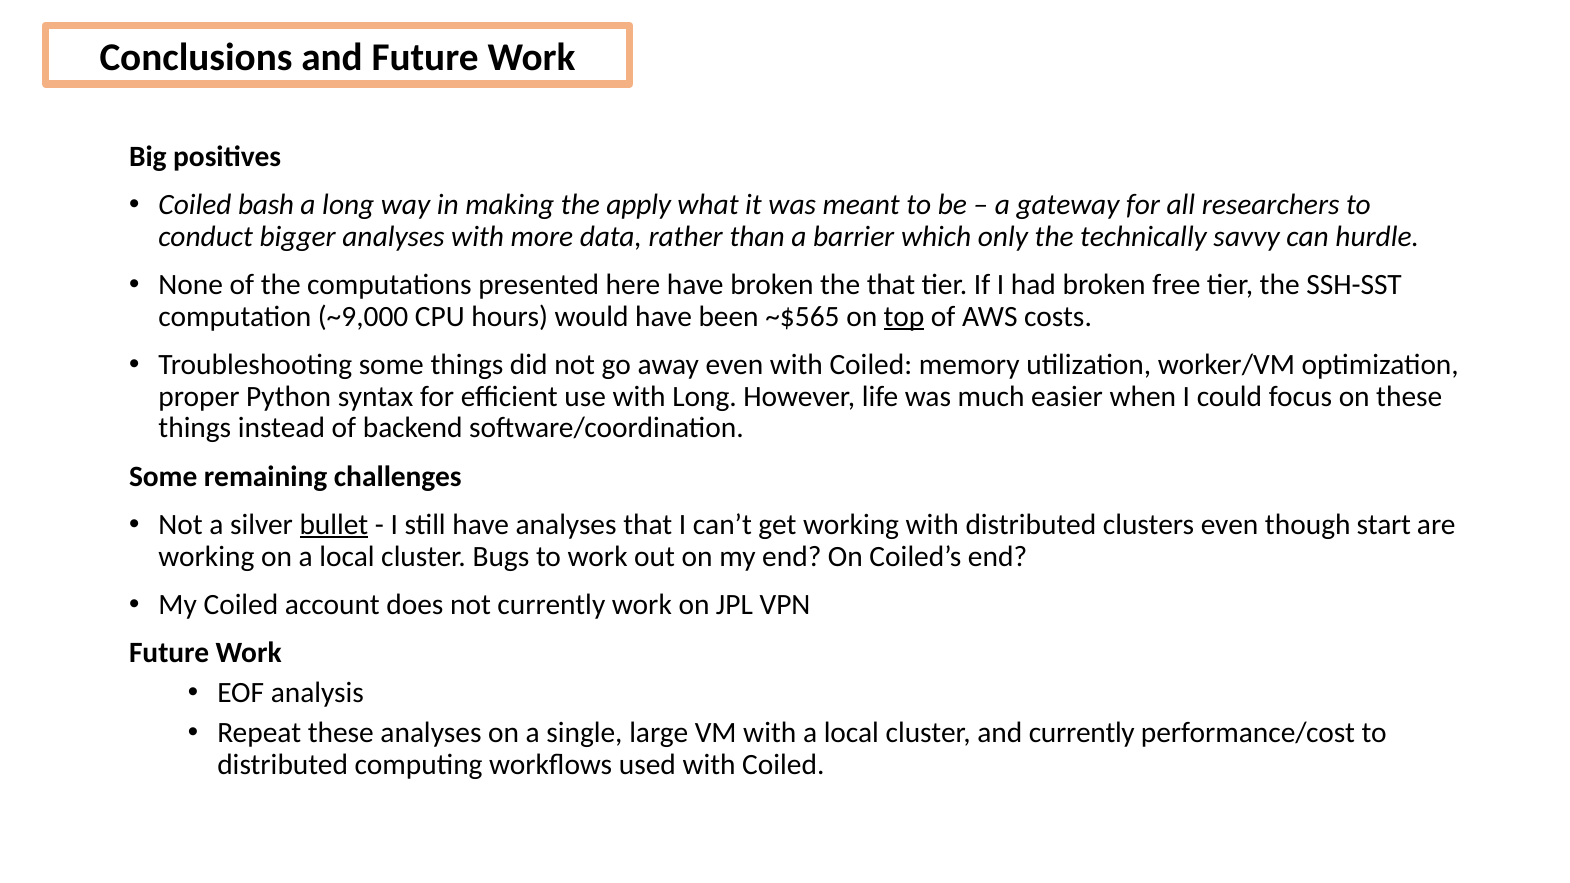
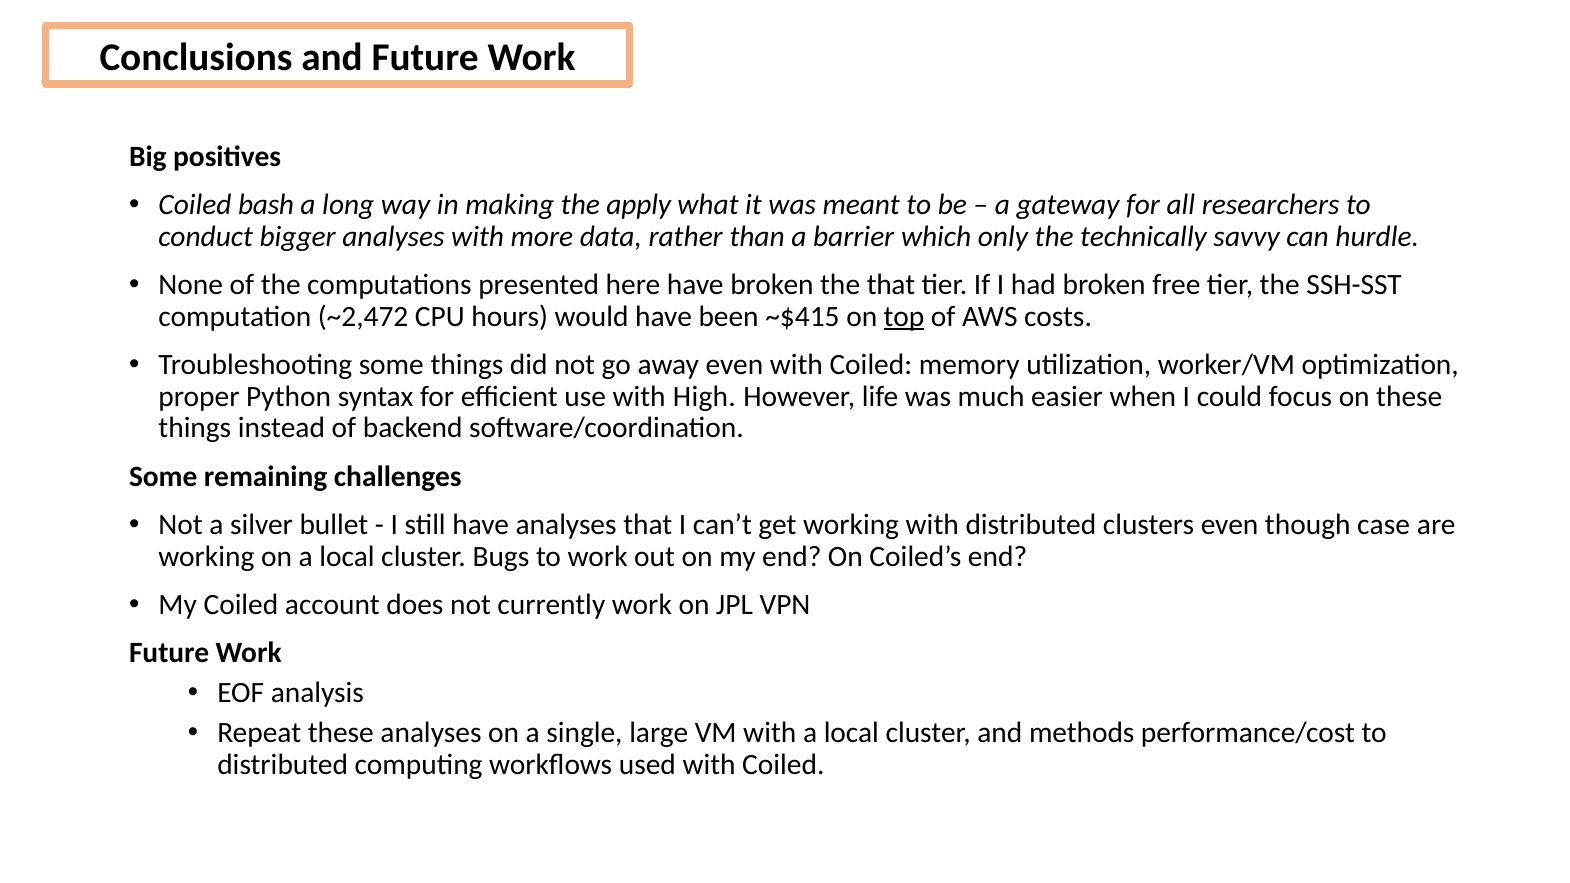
~9,000: ~9,000 -> ~2,472 (363, 317)
~$565: ~$565 -> ~$415 (802, 317)
with Long: Long -> High (704, 397)
bullet underline: present -> none (334, 525)
start: start -> case (1384, 525)
and currently: currently -> methods (1082, 733)
